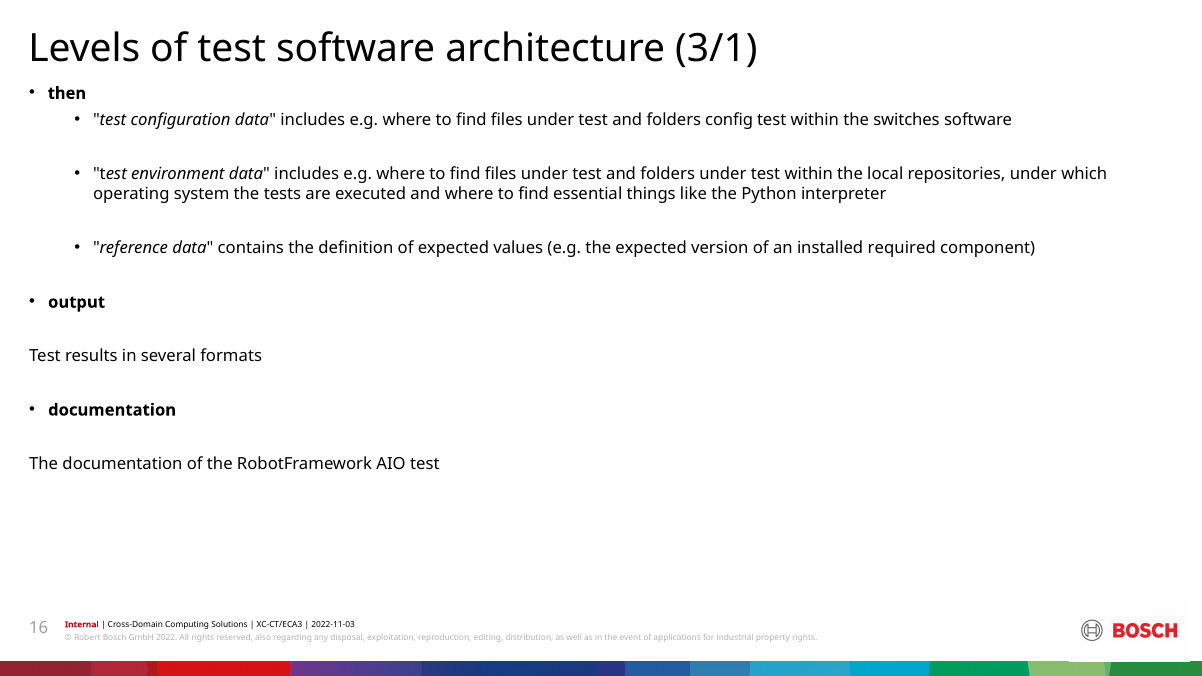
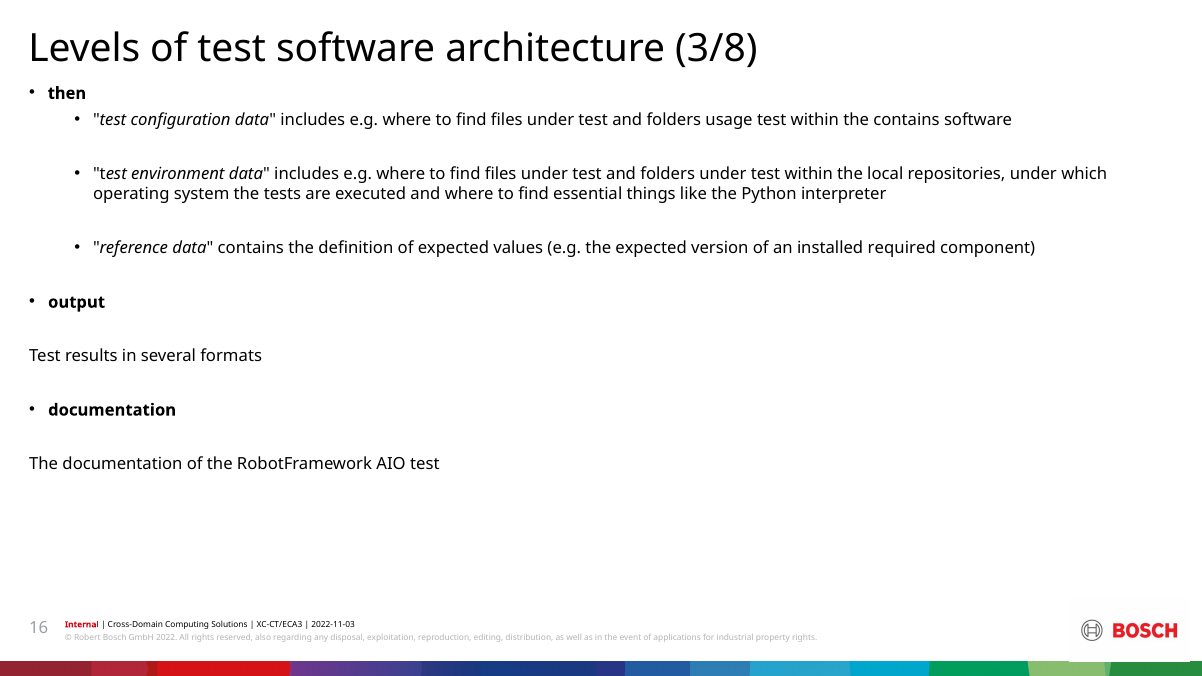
3/1: 3/1 -> 3/8 (716, 49)
config: config -> usage (729, 120)
the switches: switches -> contains (906, 120)
